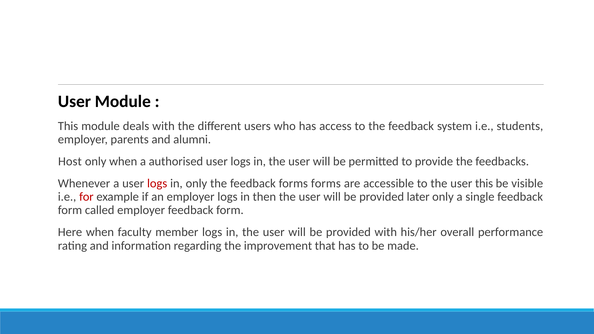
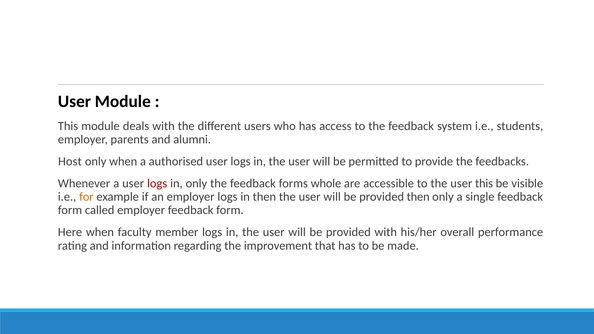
forms forms: forms -> whole (326, 184)
for colour: red -> orange (86, 197)
provided later: later -> then (418, 197)
